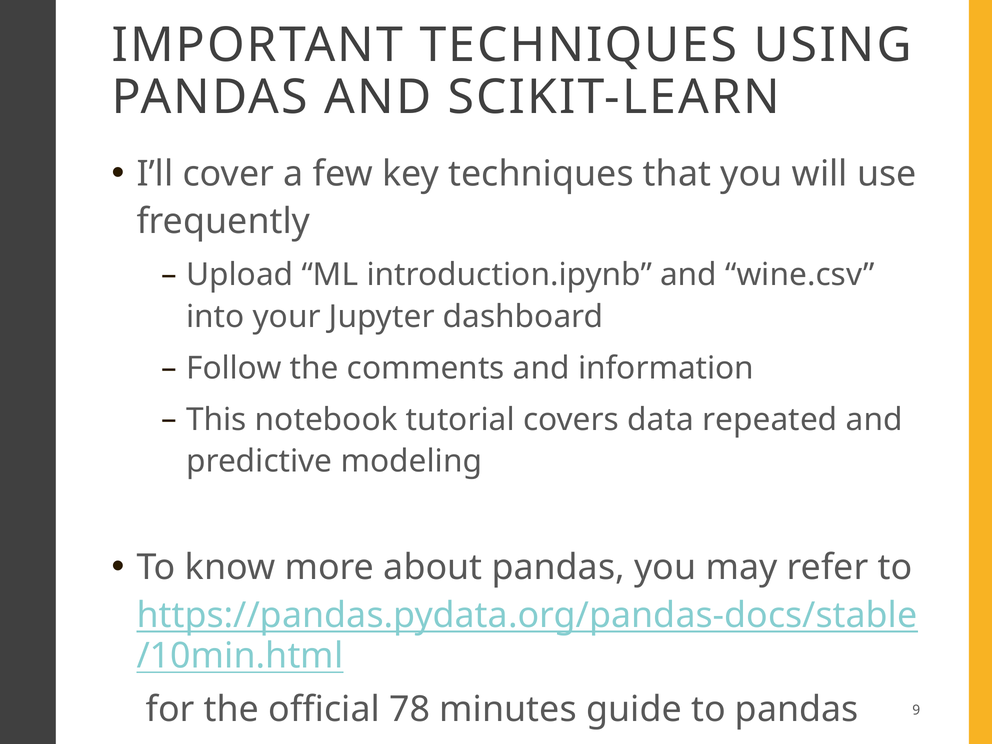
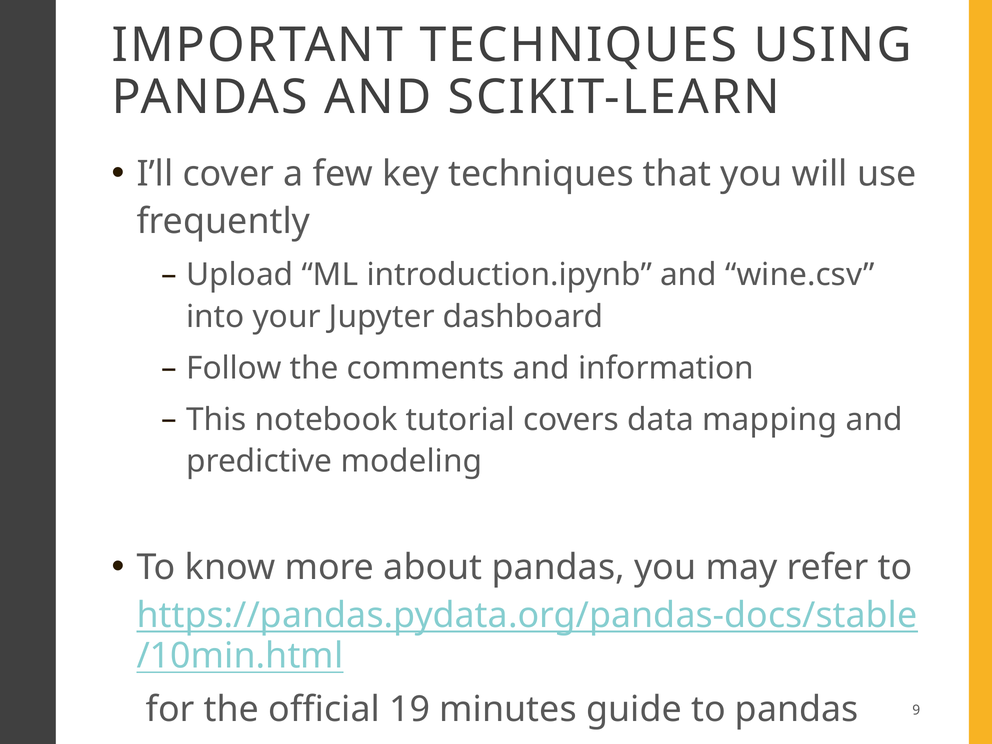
repeated: repeated -> mapping (770, 420)
78: 78 -> 19 (410, 709)
